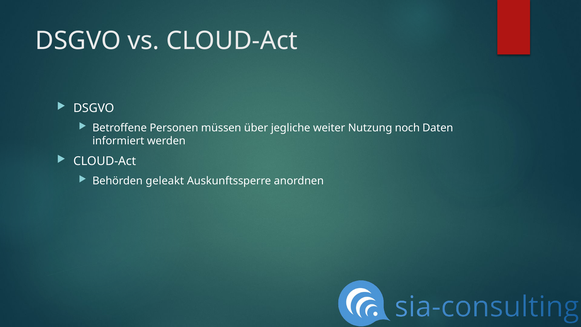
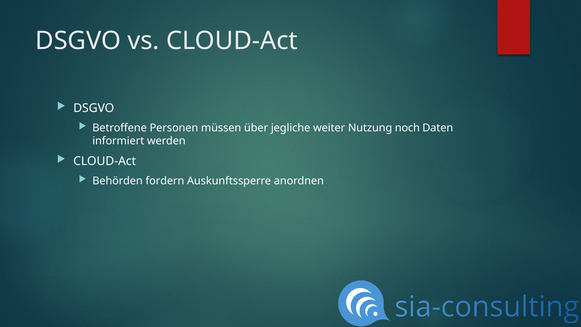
geleakt: geleakt -> fordern (165, 181)
